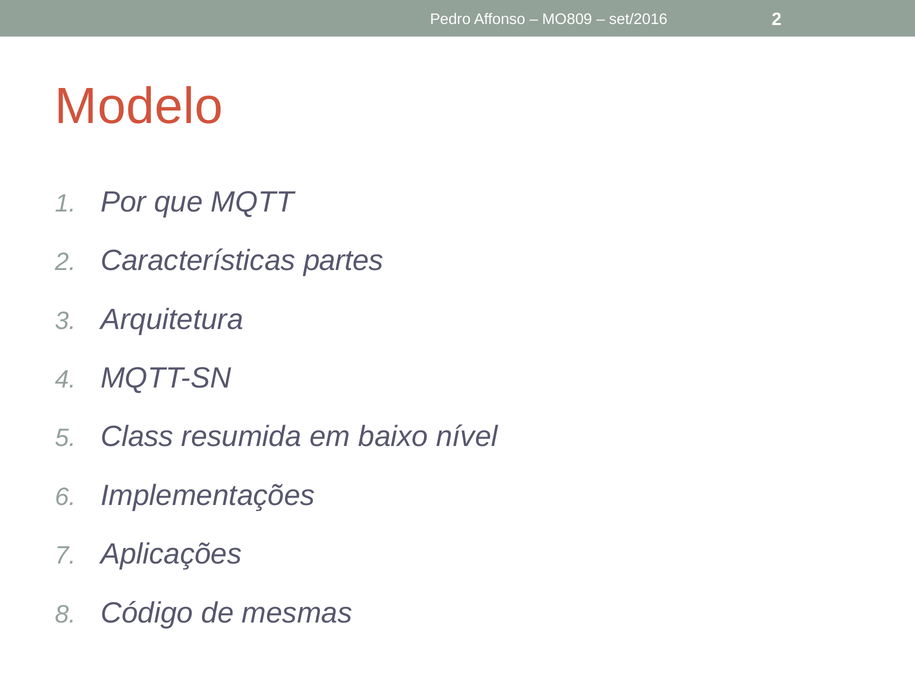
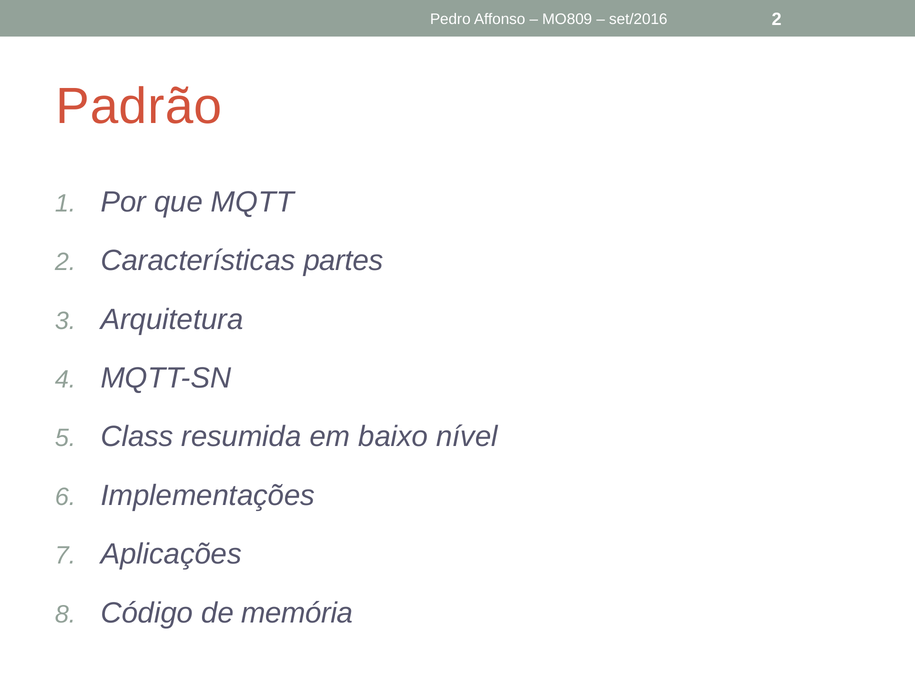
Modelo: Modelo -> Padrão (139, 106)
mesmas: mesmas -> memória (297, 612)
